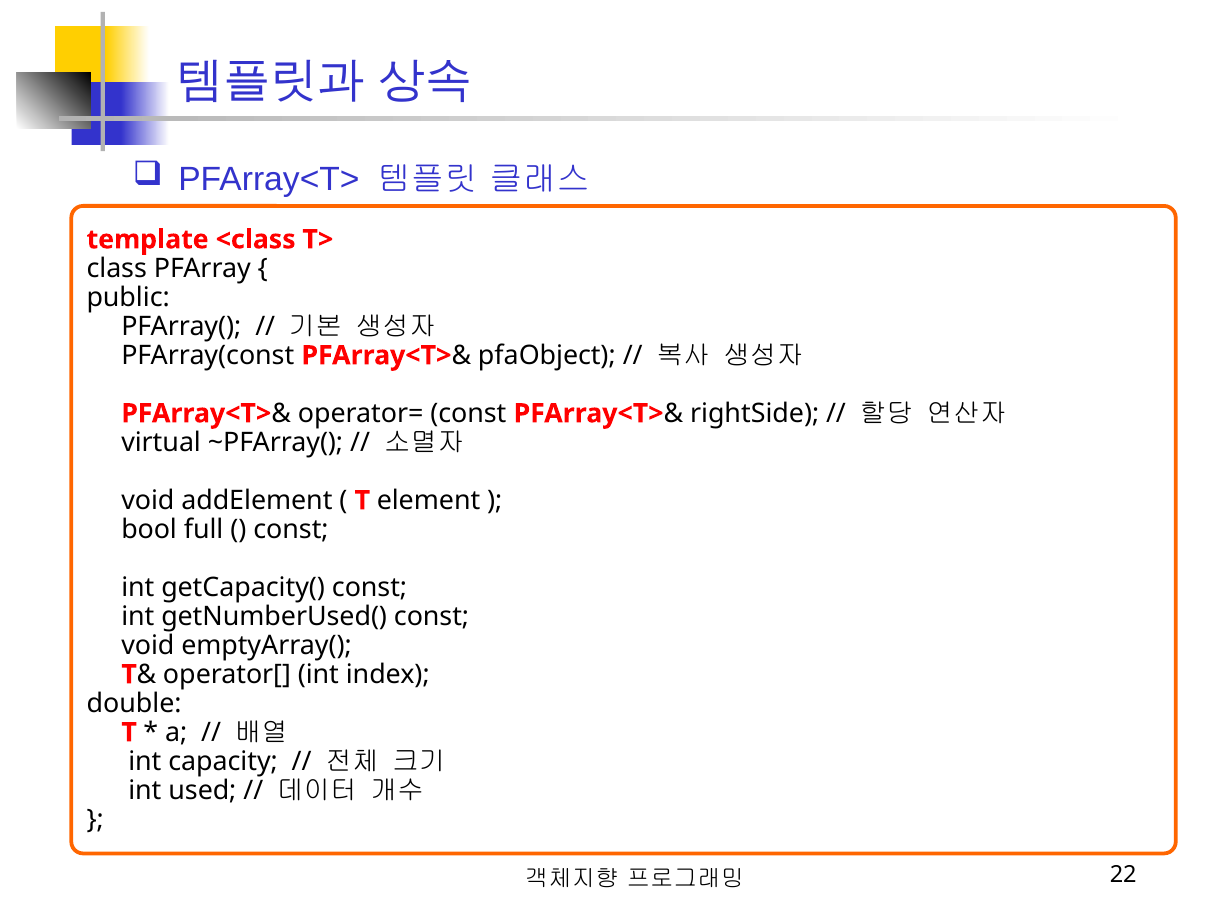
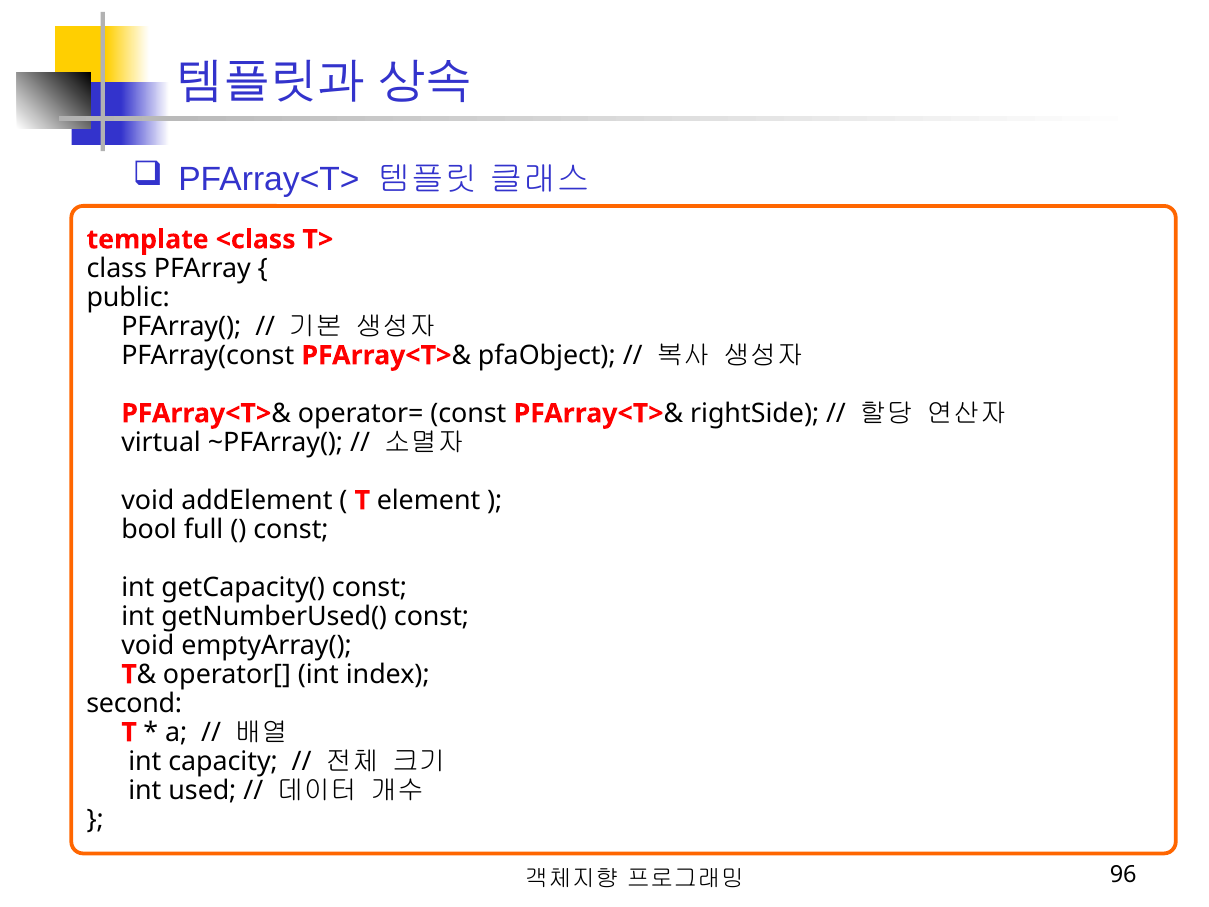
double: double -> second (134, 703)
22: 22 -> 96 (1123, 874)
